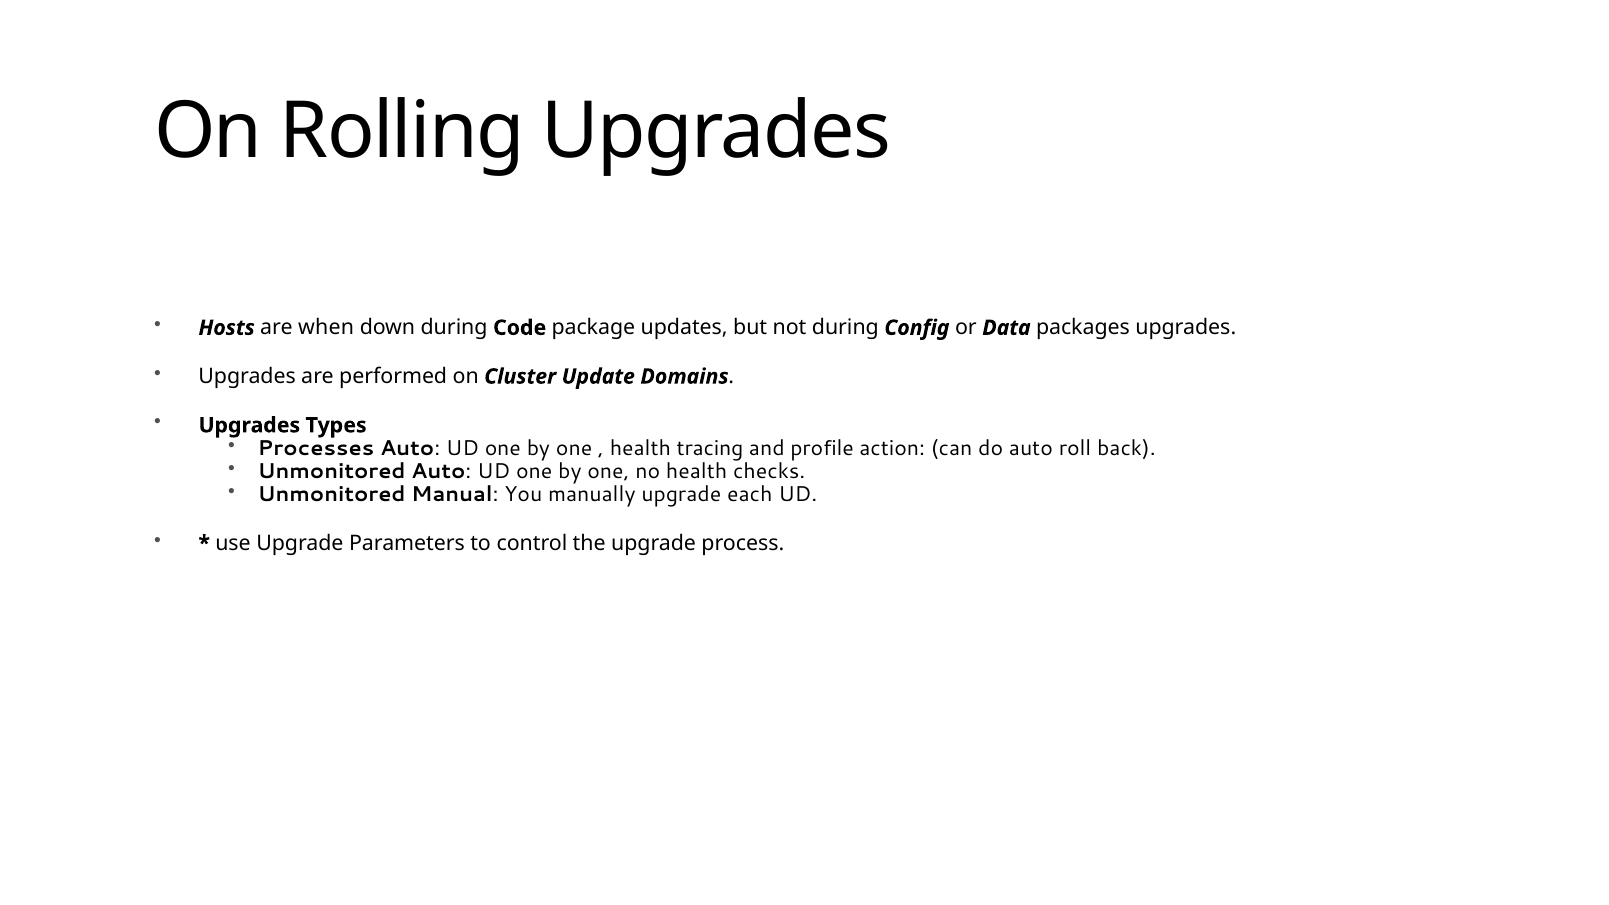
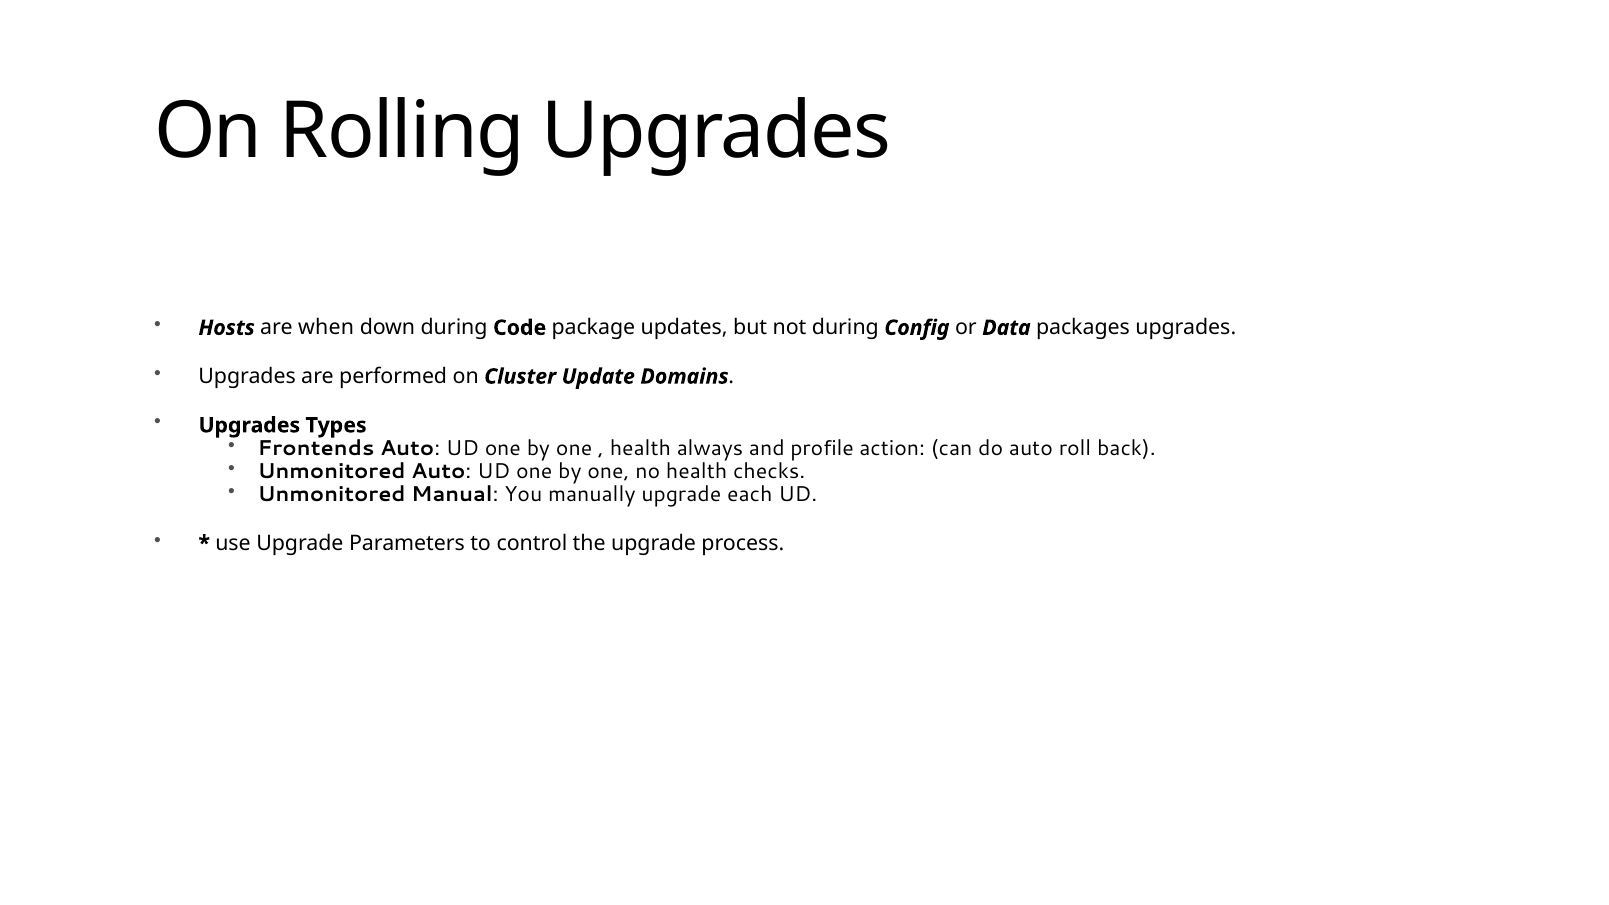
Processes: Processes -> Frontends (316, 448)
tracing: tracing -> always (710, 448)
